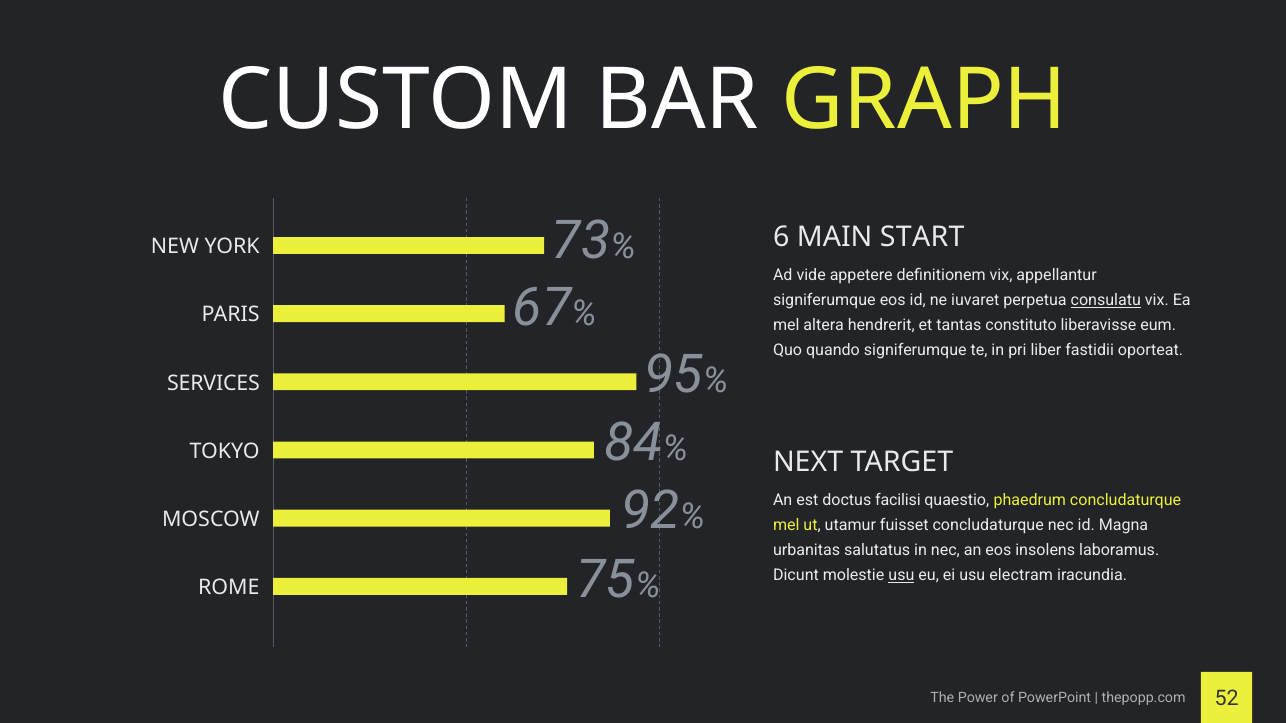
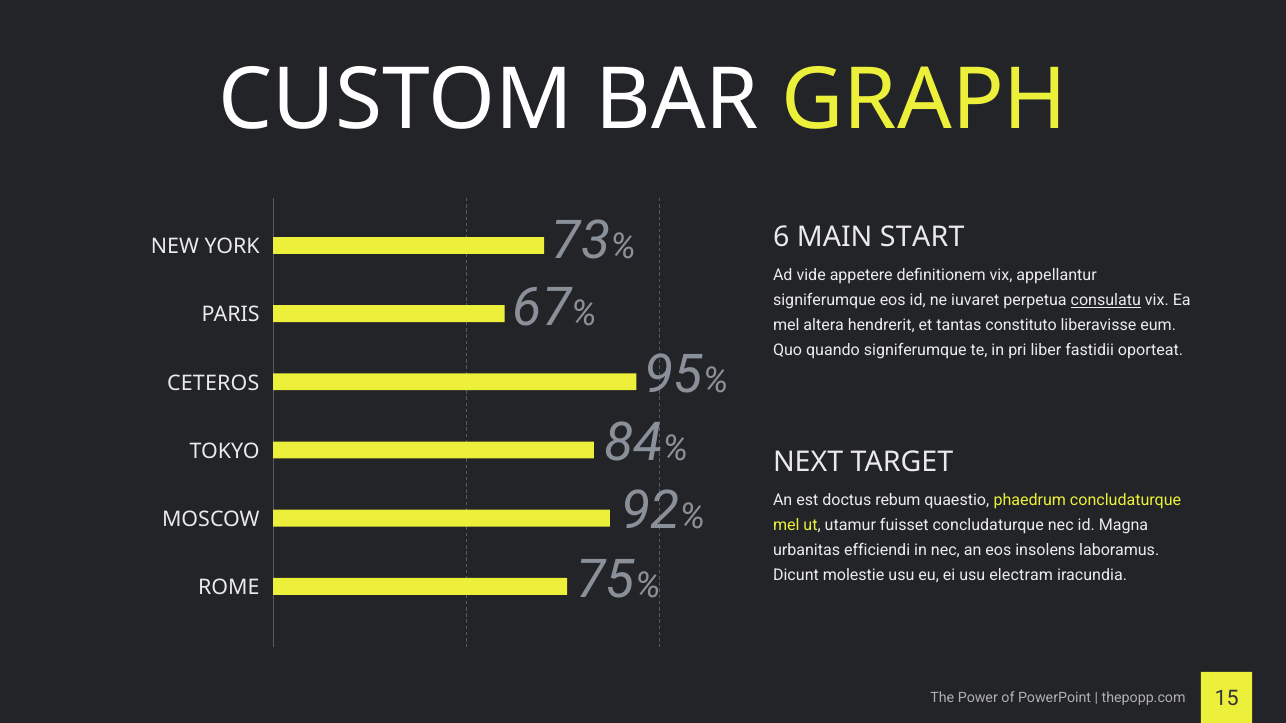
SERVICES: SERVICES -> CETEROS (213, 383)
facilisi: facilisi -> rebum (898, 500)
salutatus: salutatus -> efficiendi (877, 550)
usu underline: present -> none (901, 576)
52: 52 -> 15 (1227, 698)
